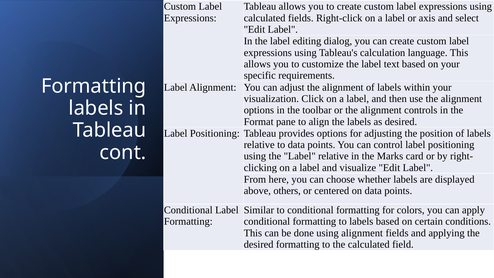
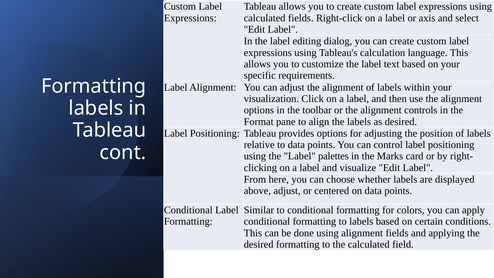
Label relative: relative -> palettes (333, 156)
above others: others -> adjust (287, 191)
